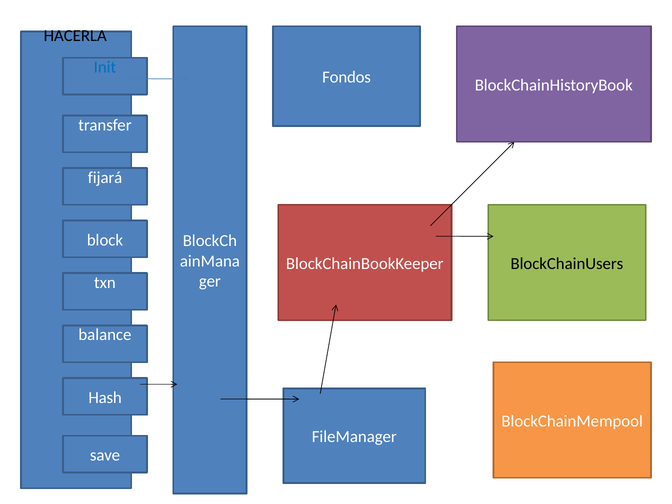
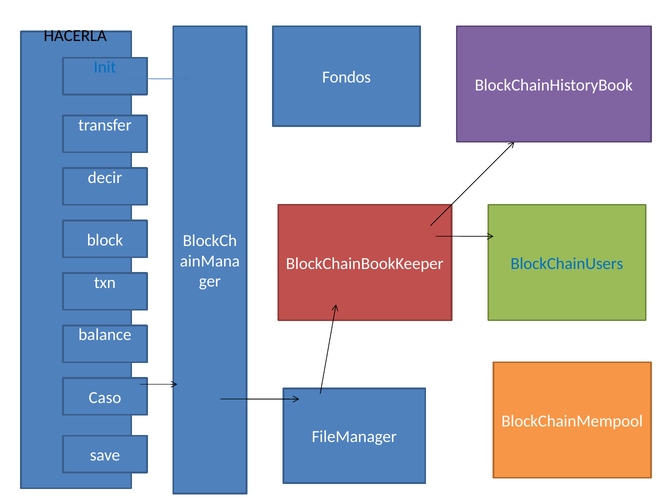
fijará: fijará -> decir (105, 177)
BlockChainUsers colour: black -> blue (567, 264)
Hash: Hash -> Caso (105, 398)
